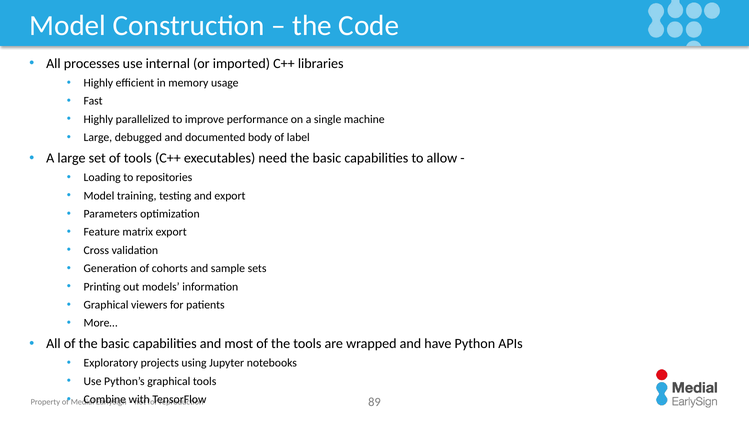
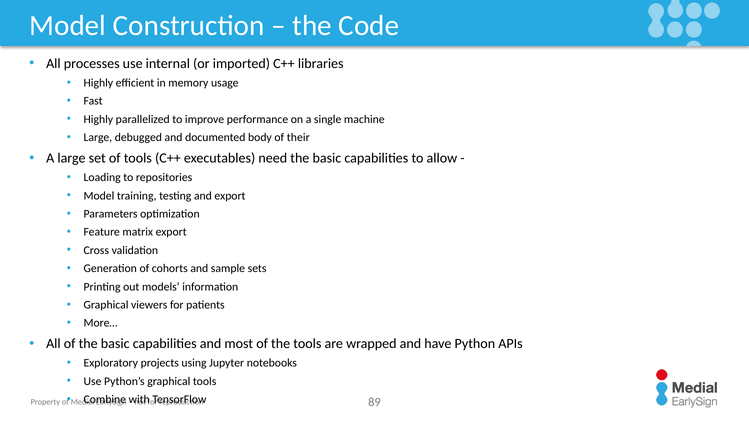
label: label -> their (298, 138)
